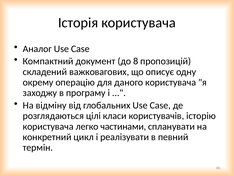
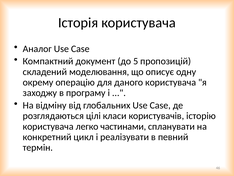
8: 8 -> 5 (136, 61)
важковагових: важковагових -> моделювання (99, 72)
